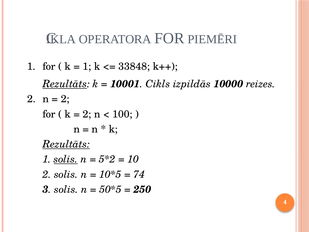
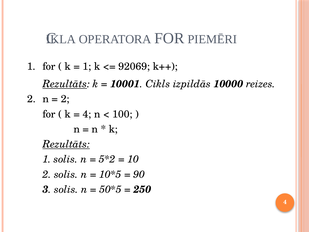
33848: 33848 -> 92069 (134, 66)
2: 2 -> 4 (87, 114)
solis underline: present -> none (66, 159)
74: 74 -> 90 (139, 174)
